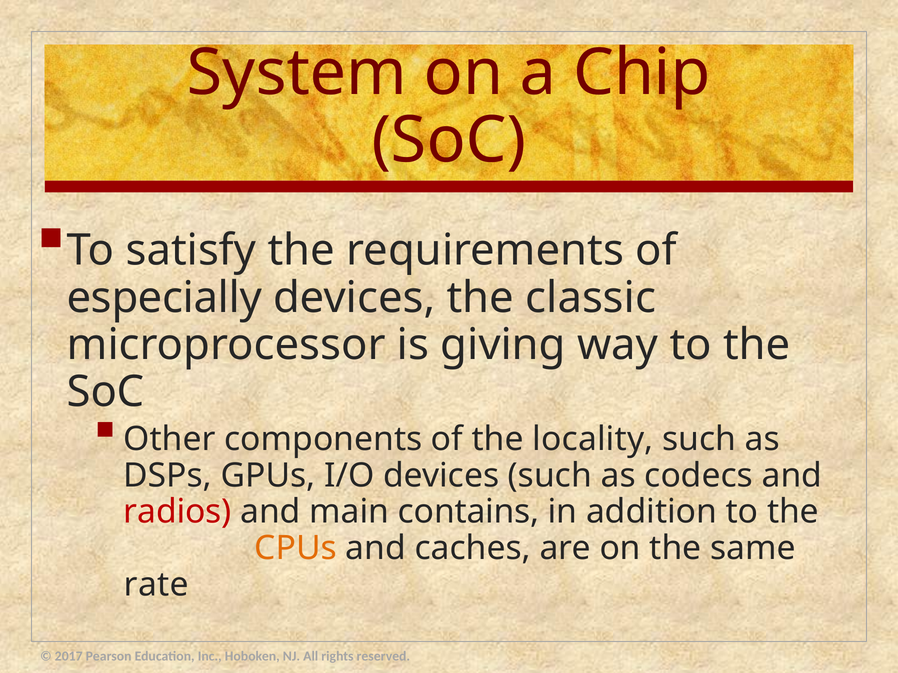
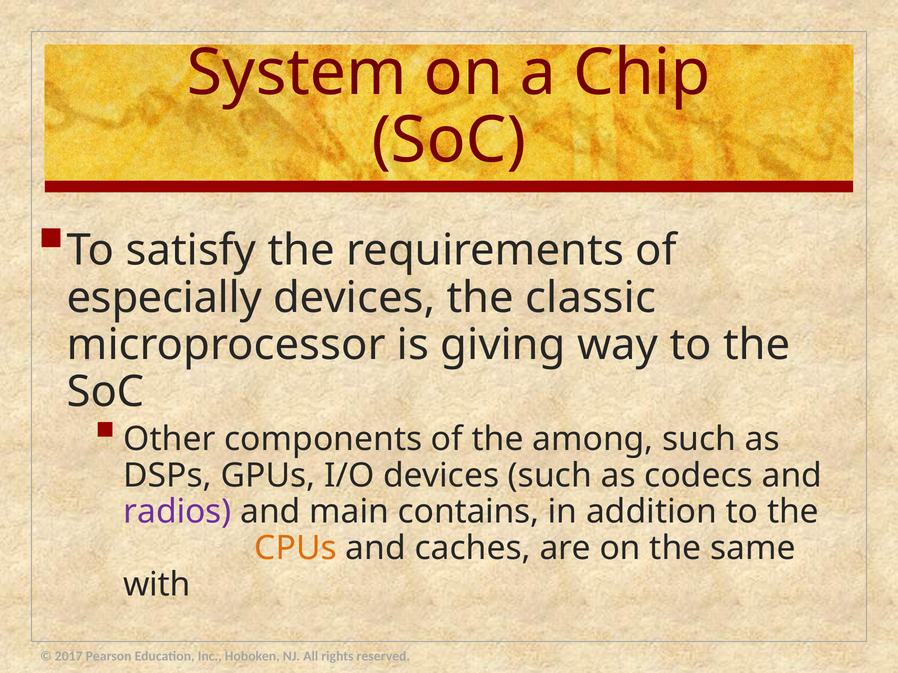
locality: locality -> among (593, 439)
radios colour: red -> purple (178, 512)
rate: rate -> with (157, 585)
